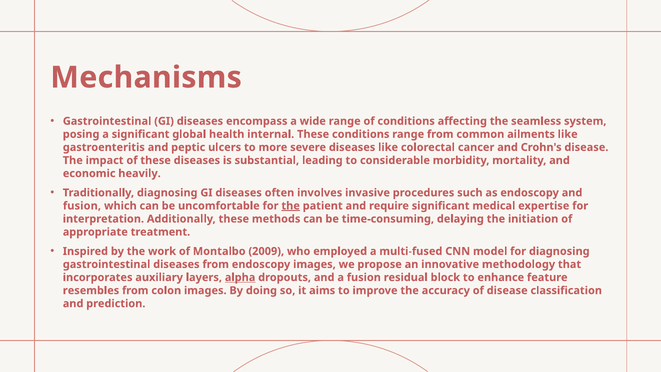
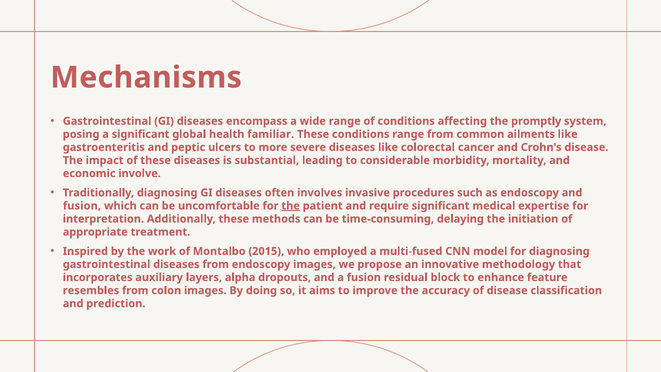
seamless: seamless -> promptly (536, 121)
internal: internal -> familiar (271, 134)
heavily: heavily -> involve (140, 173)
2009: 2009 -> 2015 (266, 251)
alpha underline: present -> none (240, 277)
